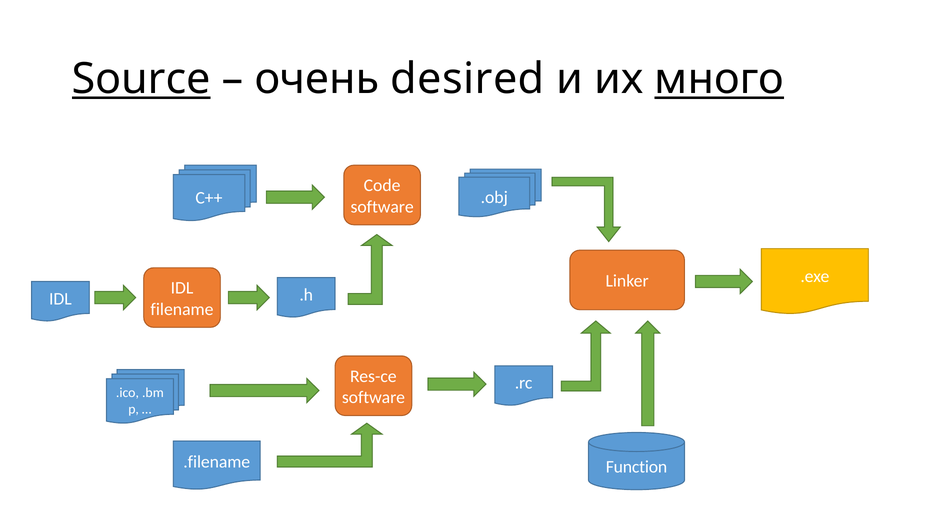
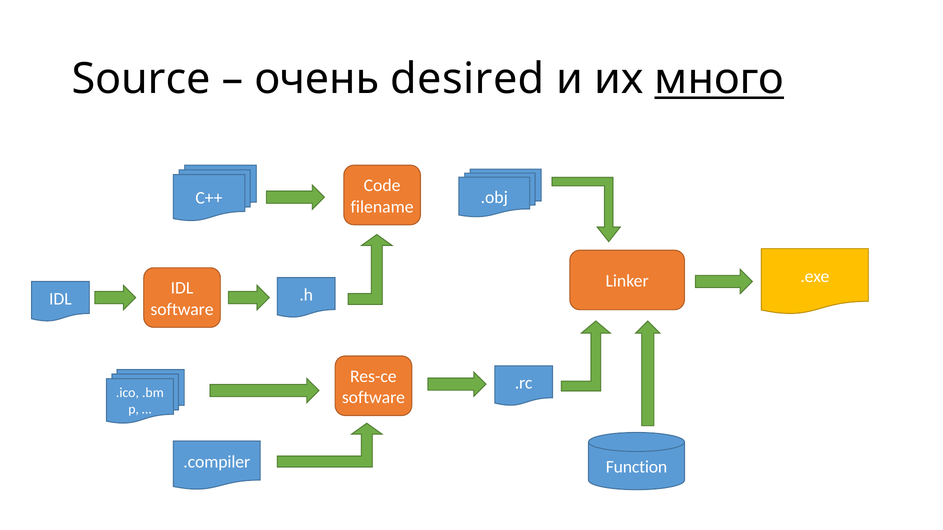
Source underline: present -> none (141, 79)
software: software -> filename (382, 207)
filename: filename -> software (182, 310)
.filename: .filename -> .compiler (217, 462)
